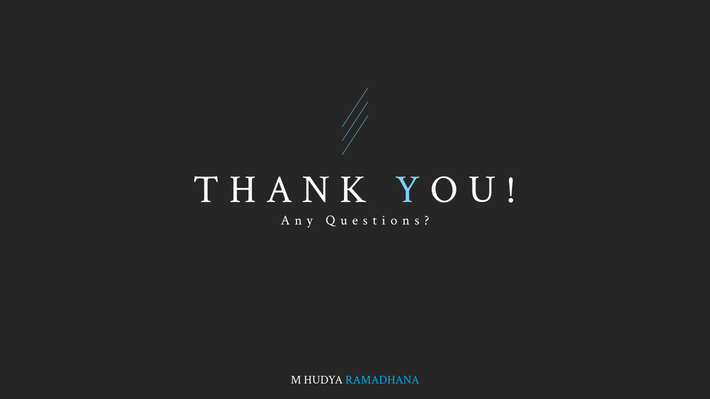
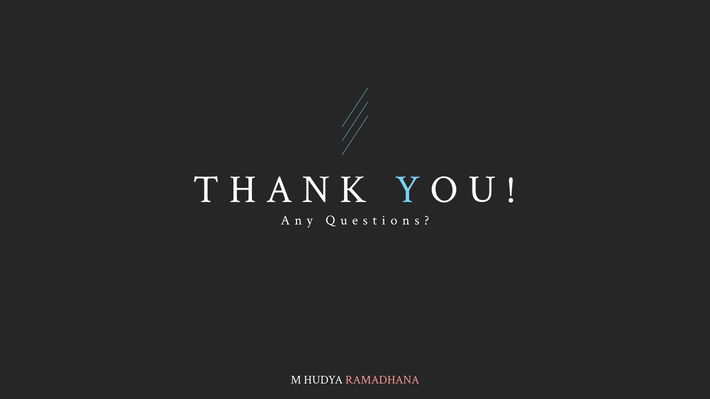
RAMADHANA colour: light blue -> pink (382, 380)
